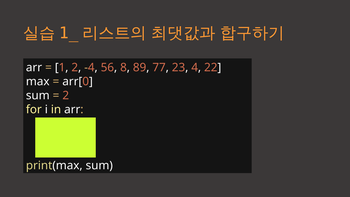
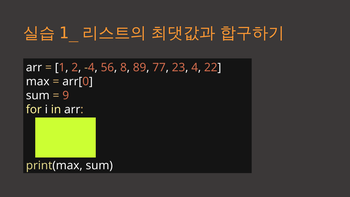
2: 2 -> 9 (66, 95)
